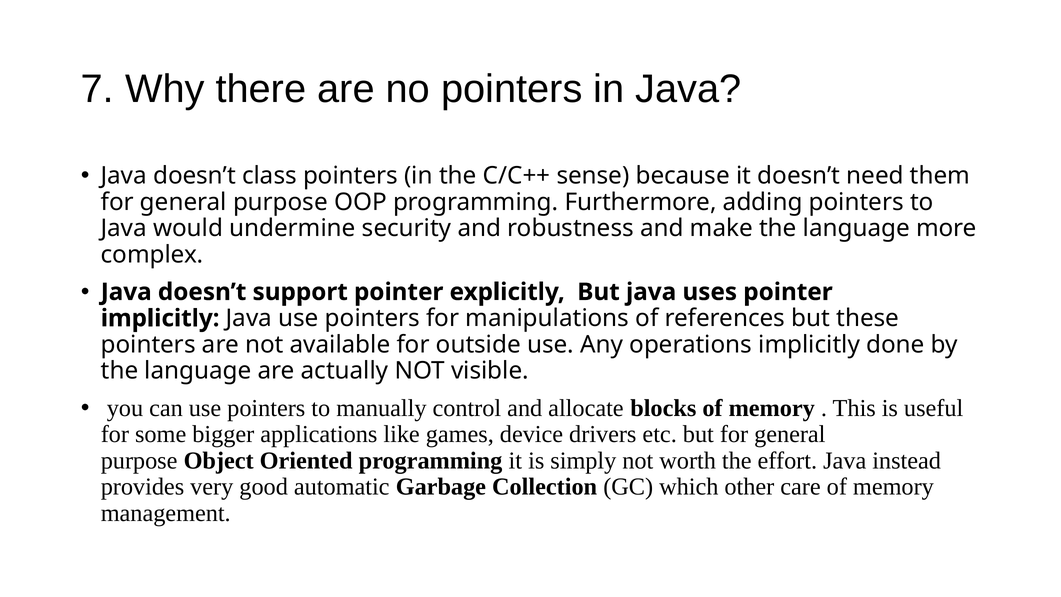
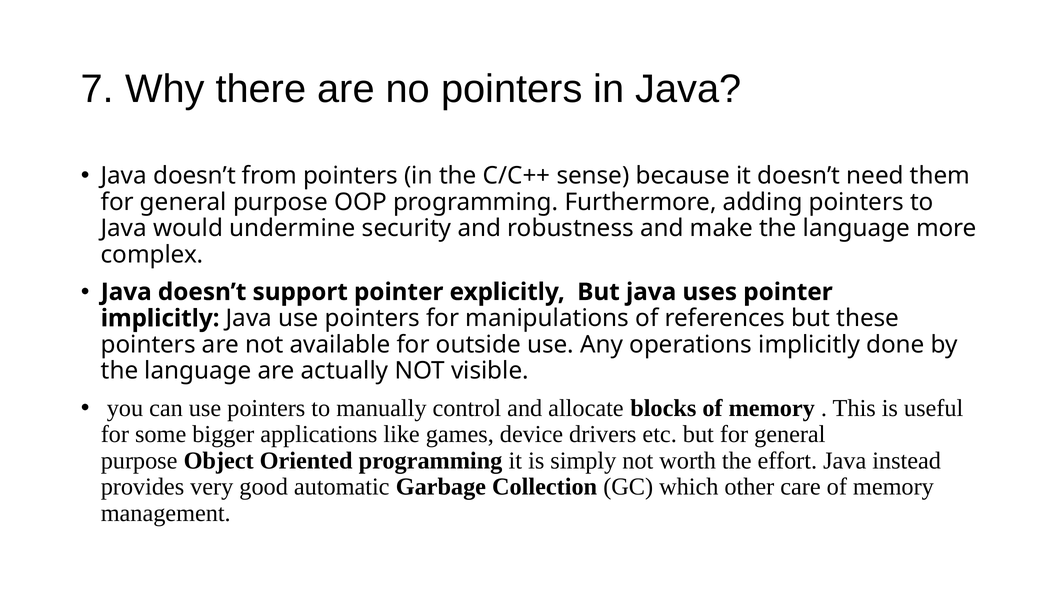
class: class -> from (270, 176)
